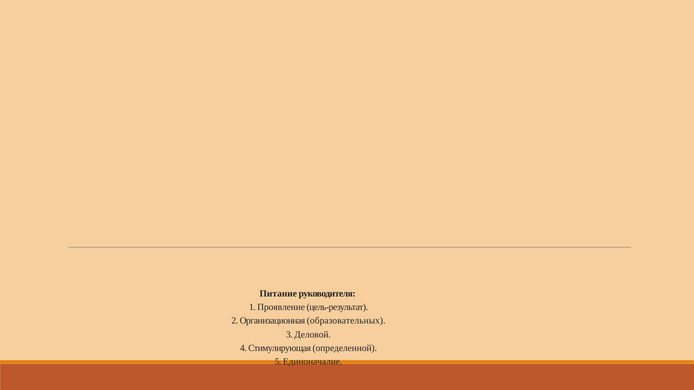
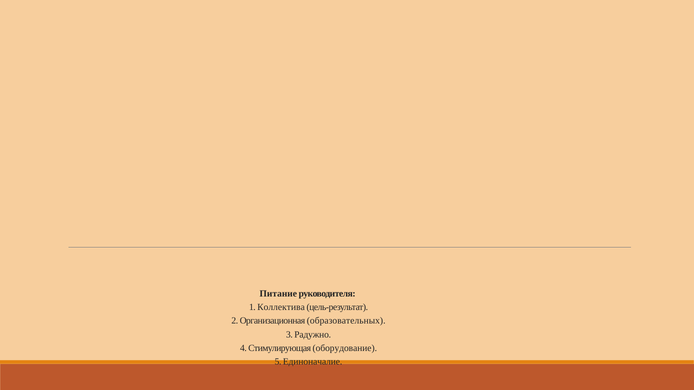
Проявление: Проявление -> Коллектива (281, 308)
Деловой: Деловой -> Радужно (313, 335)
определенной: определенной -> оборудование (345, 348)
